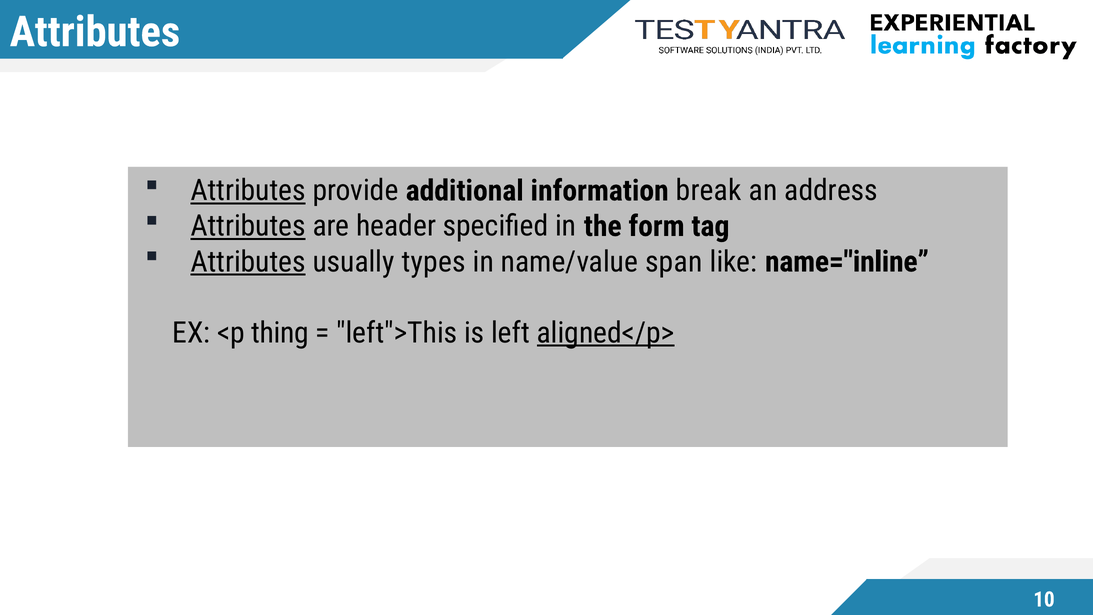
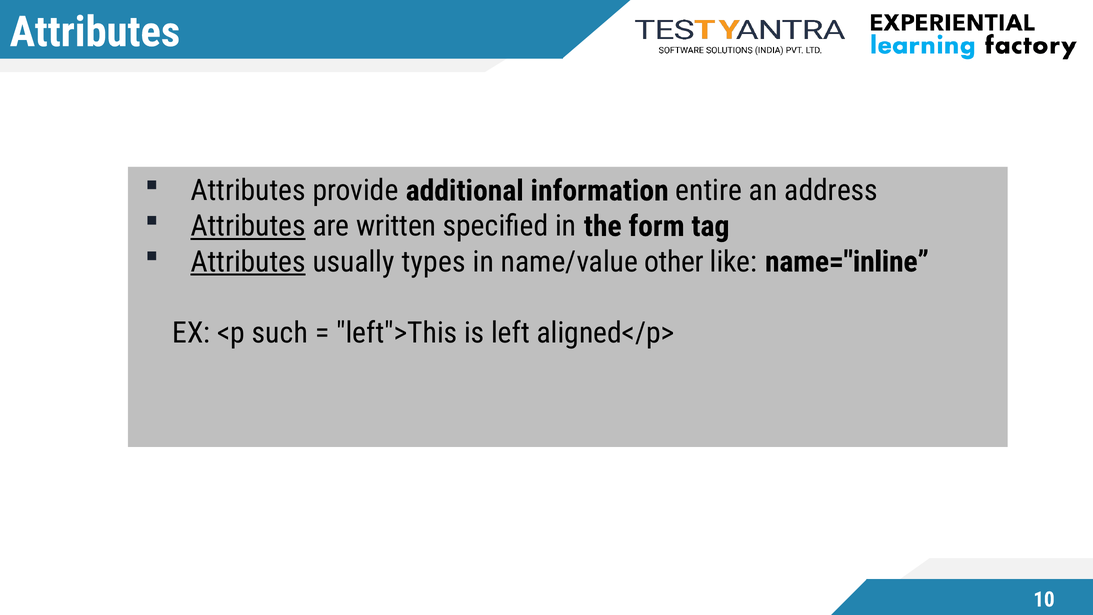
Attributes underline: present -> none (248, 191)
break: break -> entire (709, 191)
header: header -> written (396, 226)
span: span -> other (674, 262)
thing: thing -> such (280, 333)
aligned</p> underline: present -> none (606, 333)
